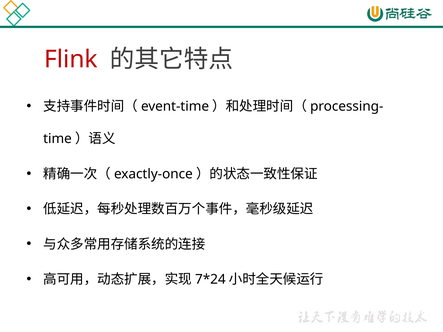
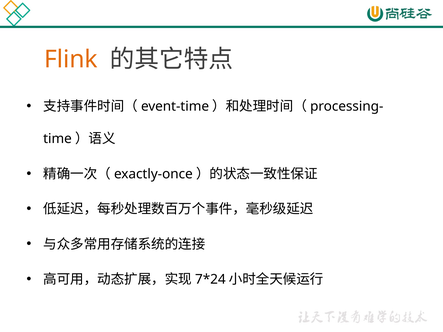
Flink colour: red -> orange (71, 59)
